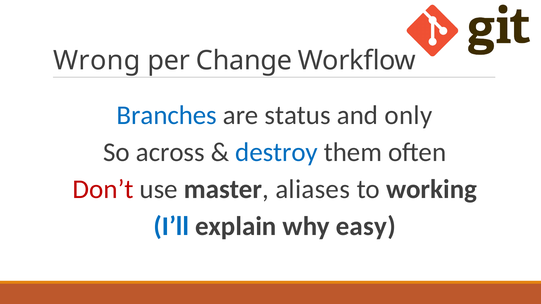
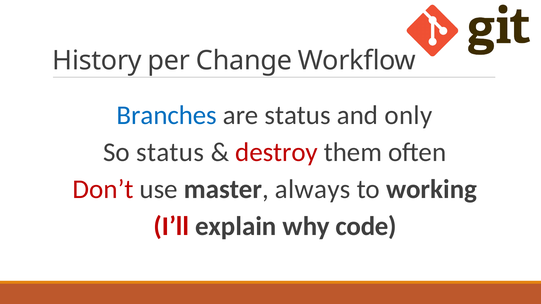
Wrong: Wrong -> History (97, 61)
So across: across -> status (170, 152)
destroy colour: blue -> red (277, 152)
aliases: aliases -> always (313, 190)
I’ll colour: blue -> red (171, 227)
easy: easy -> code (366, 227)
